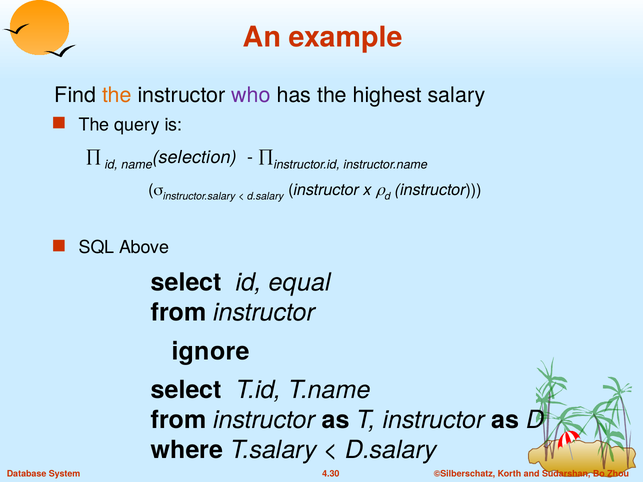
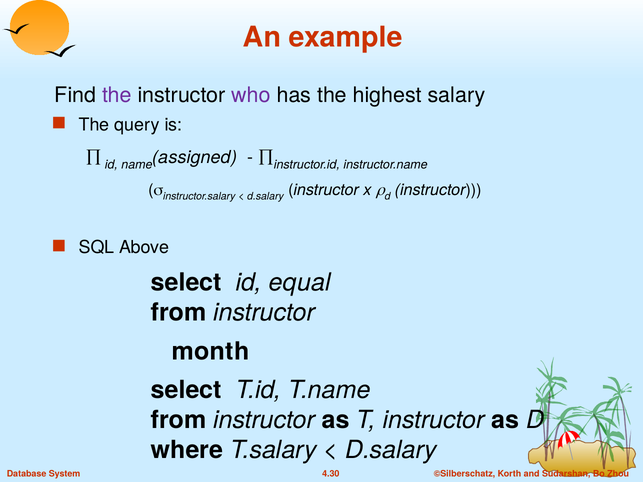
the colour: orange -> purple (117, 95)
selection: selection -> assigned (195, 157)
ignore: ignore -> month (211, 351)
